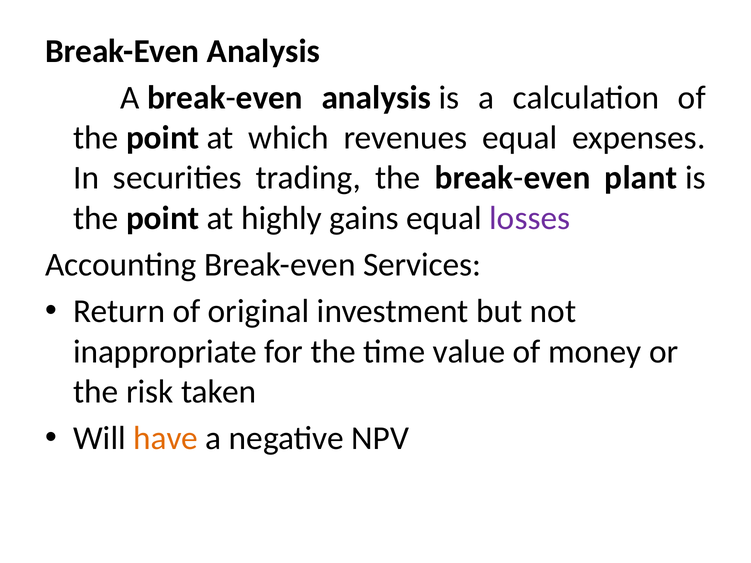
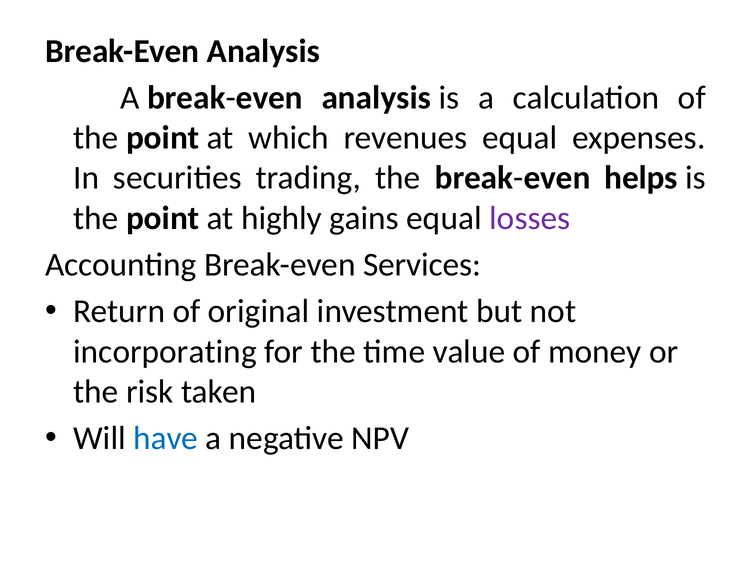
plant: plant -> helps (641, 178)
inappropriate: inappropriate -> incorporating (165, 352)
have colour: orange -> blue (166, 438)
